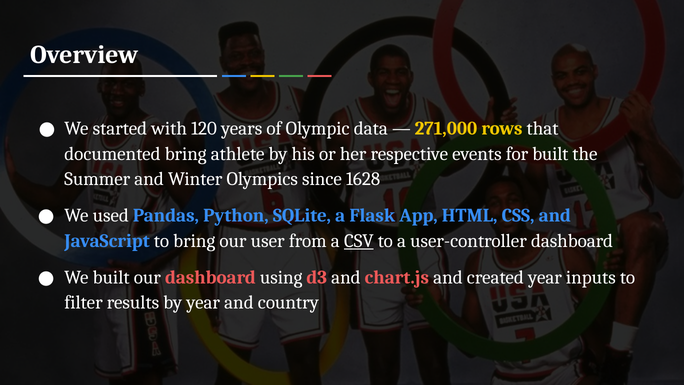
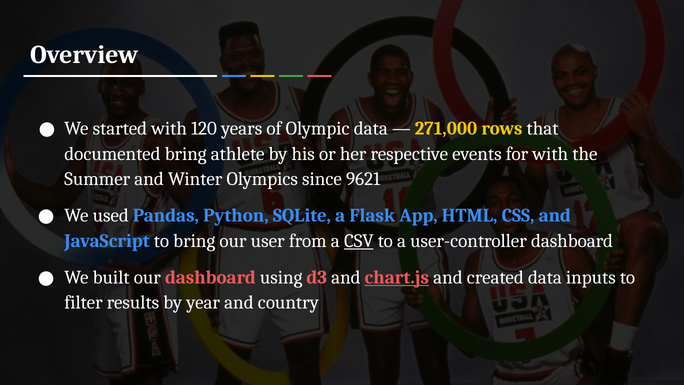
for built: built -> with (550, 154)
1628: 1628 -> 9621 (363, 179)
chart.js underline: none -> present (397, 277)
created year: year -> data (545, 277)
